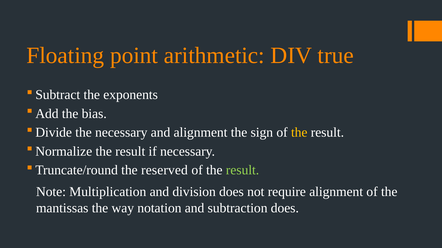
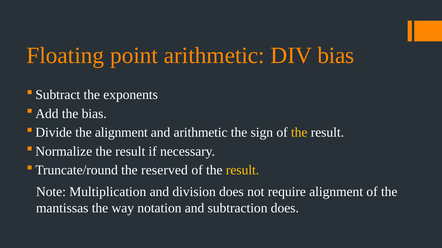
DIV true: true -> bias (336, 56)
the necessary: necessary -> alignment (121, 133)
and alignment: alignment -> arithmetic (201, 133)
result colour: light green -> yellow (243, 171)
